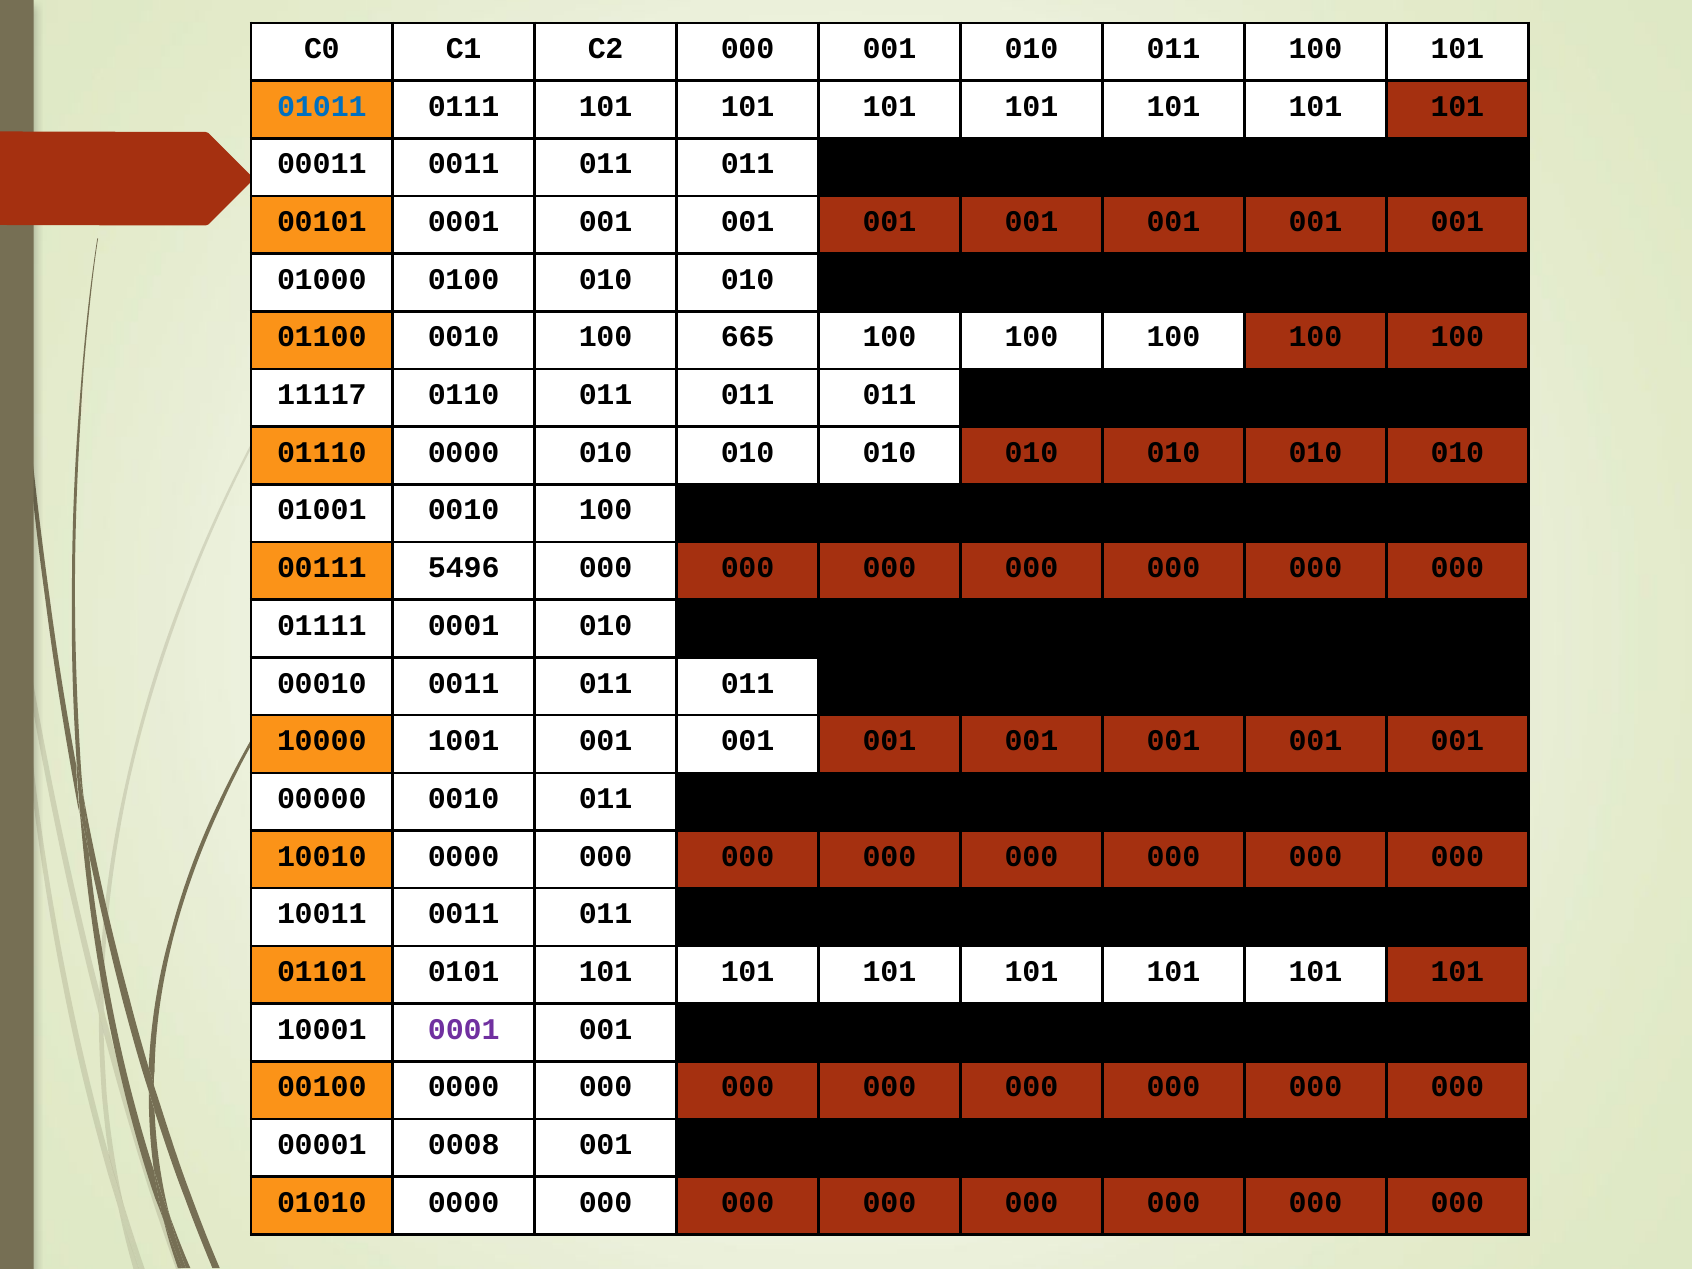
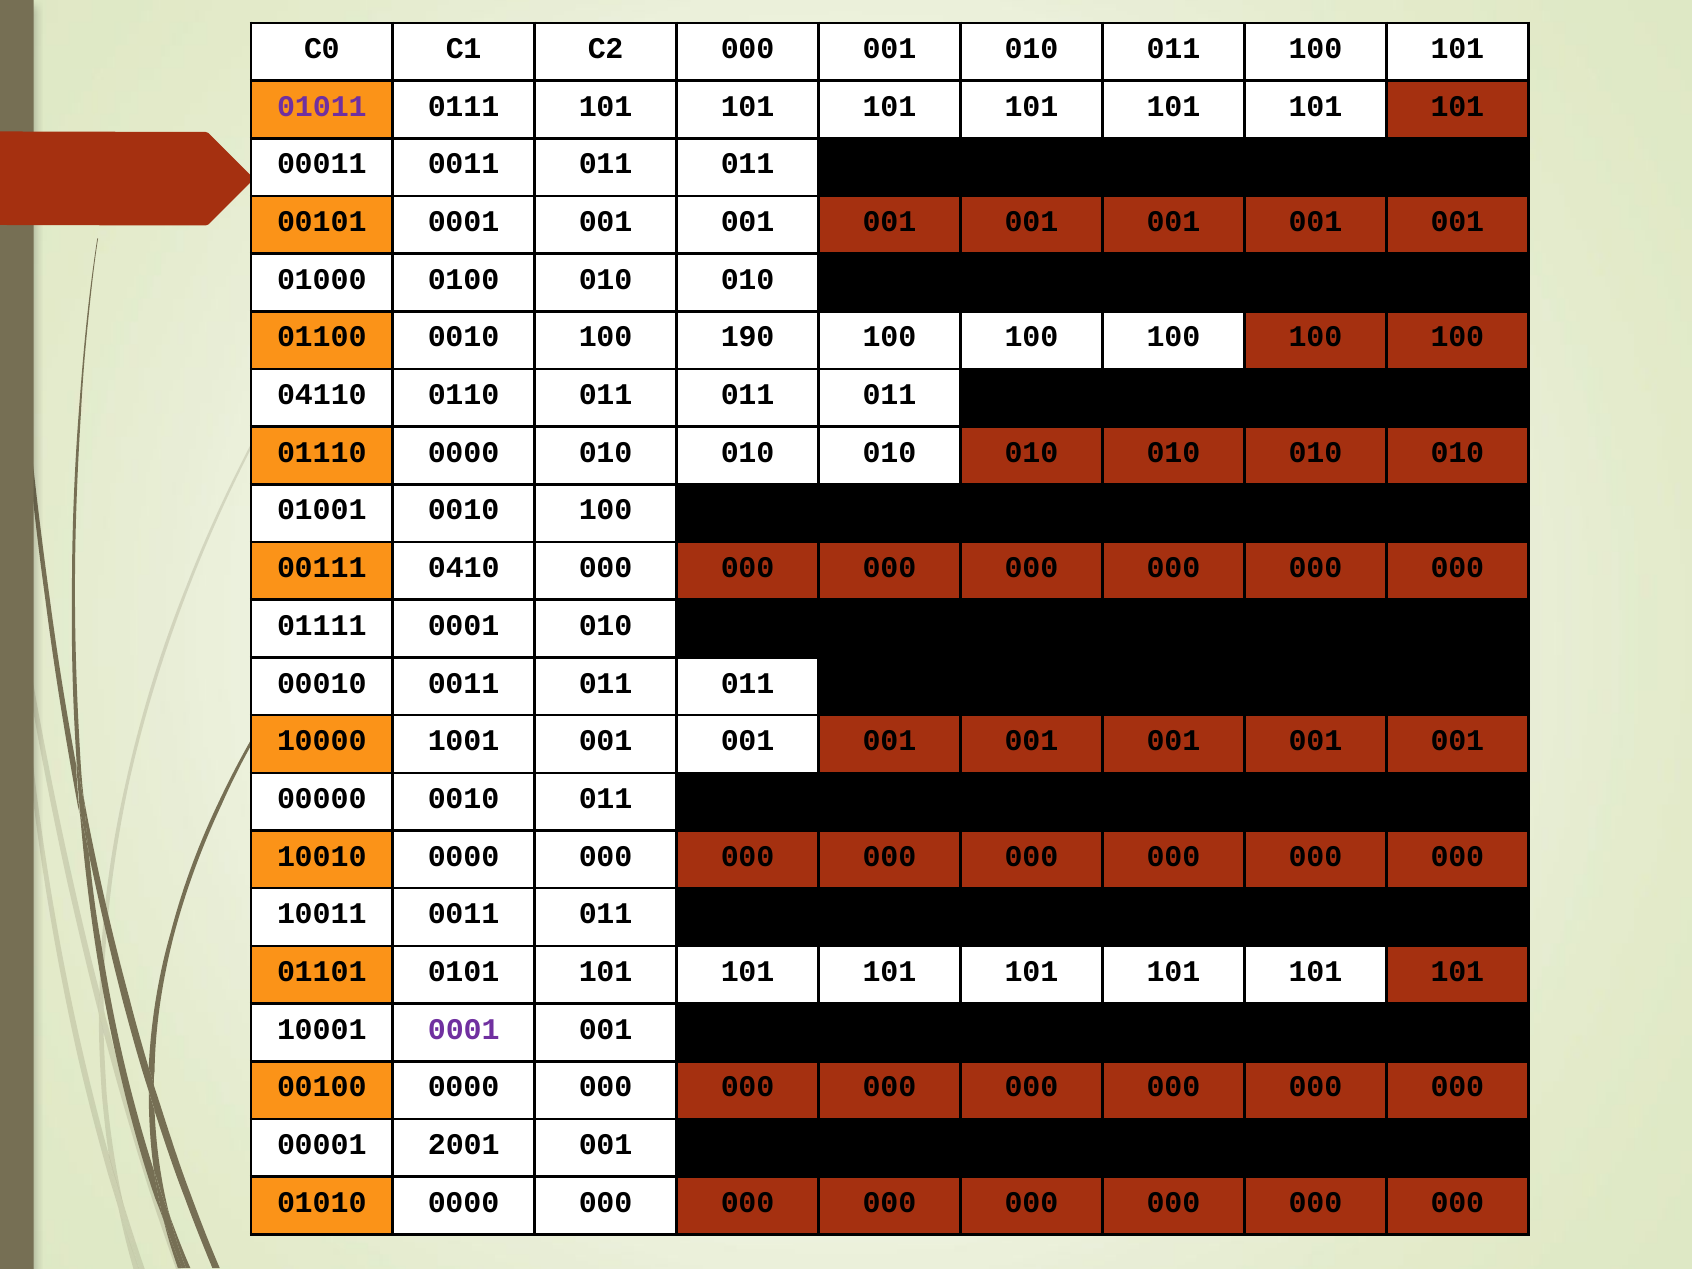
01011 colour: blue -> purple (322, 106)
665: 665 -> 190 (748, 337)
11117: 11117 -> 04110 (322, 395)
5496: 5496 -> 0410 (464, 568)
0008: 0008 -> 2001 (464, 1145)
